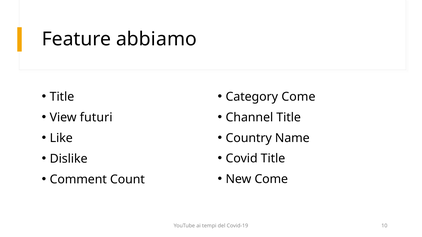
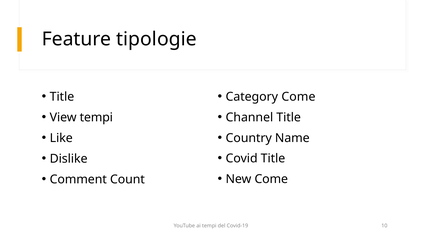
abbiamo: abbiamo -> tipologie (156, 39)
View futuri: futuri -> tempi (96, 118)
